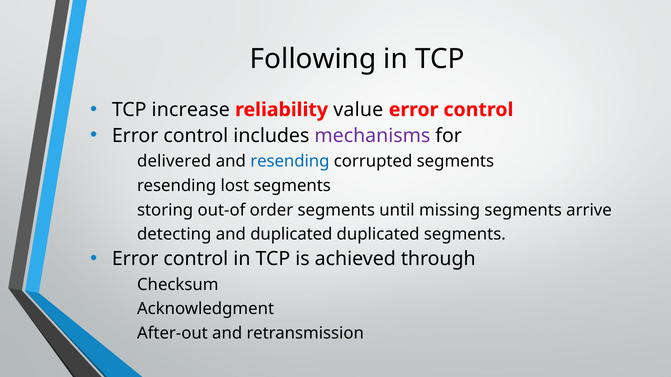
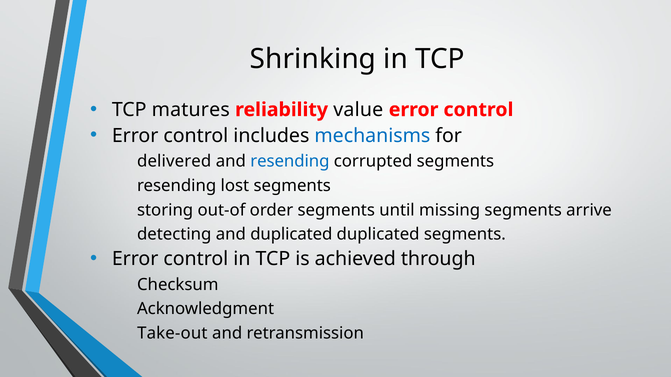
Following: Following -> Shrinking (313, 59)
increase: increase -> matures (191, 110)
mechanisms colour: purple -> blue (372, 136)
After-out: After-out -> Take-out (172, 333)
